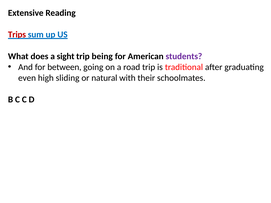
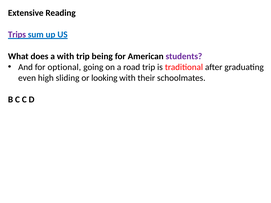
Trips colour: red -> purple (17, 35)
a sight: sight -> with (66, 56)
between: between -> optional (64, 67)
natural: natural -> looking (104, 78)
